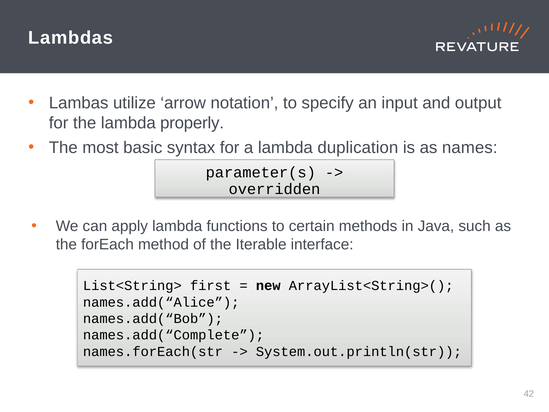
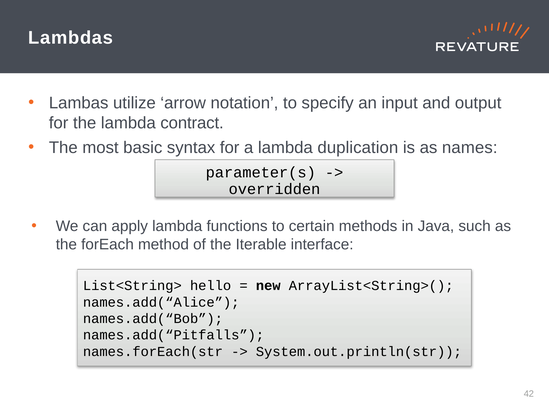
properly: properly -> contract (192, 123)
first: first -> hello (211, 286)
names.add(“Complete: names.add(“Complete -> names.add(“Pitfalls (174, 335)
